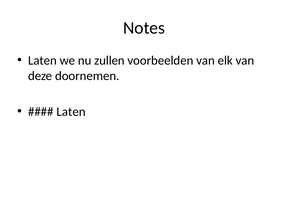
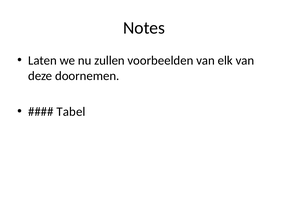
Laten: Laten -> Tabel (71, 112)
